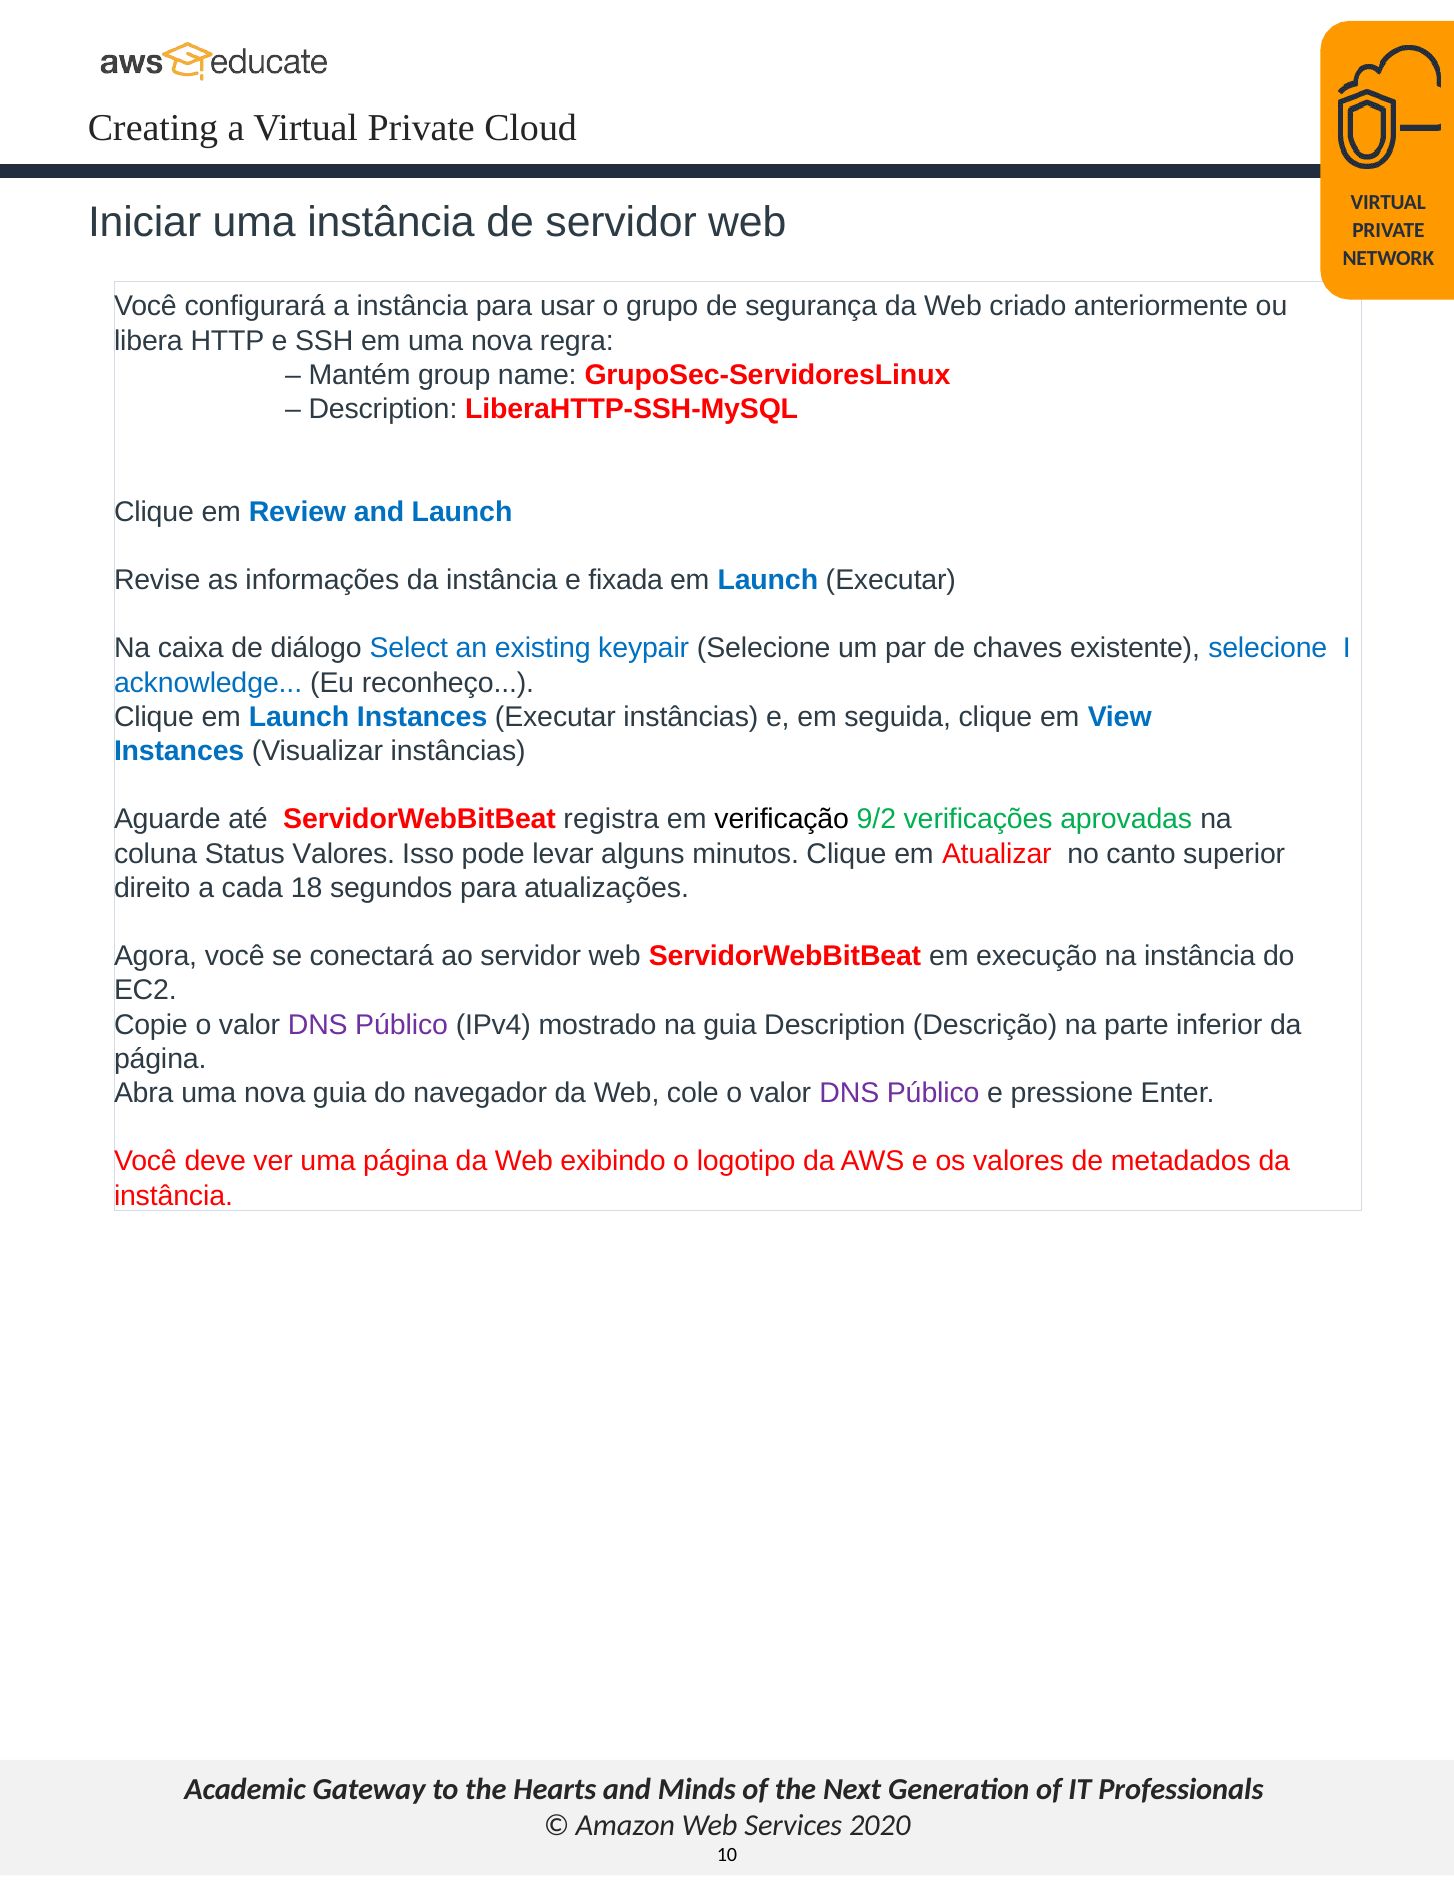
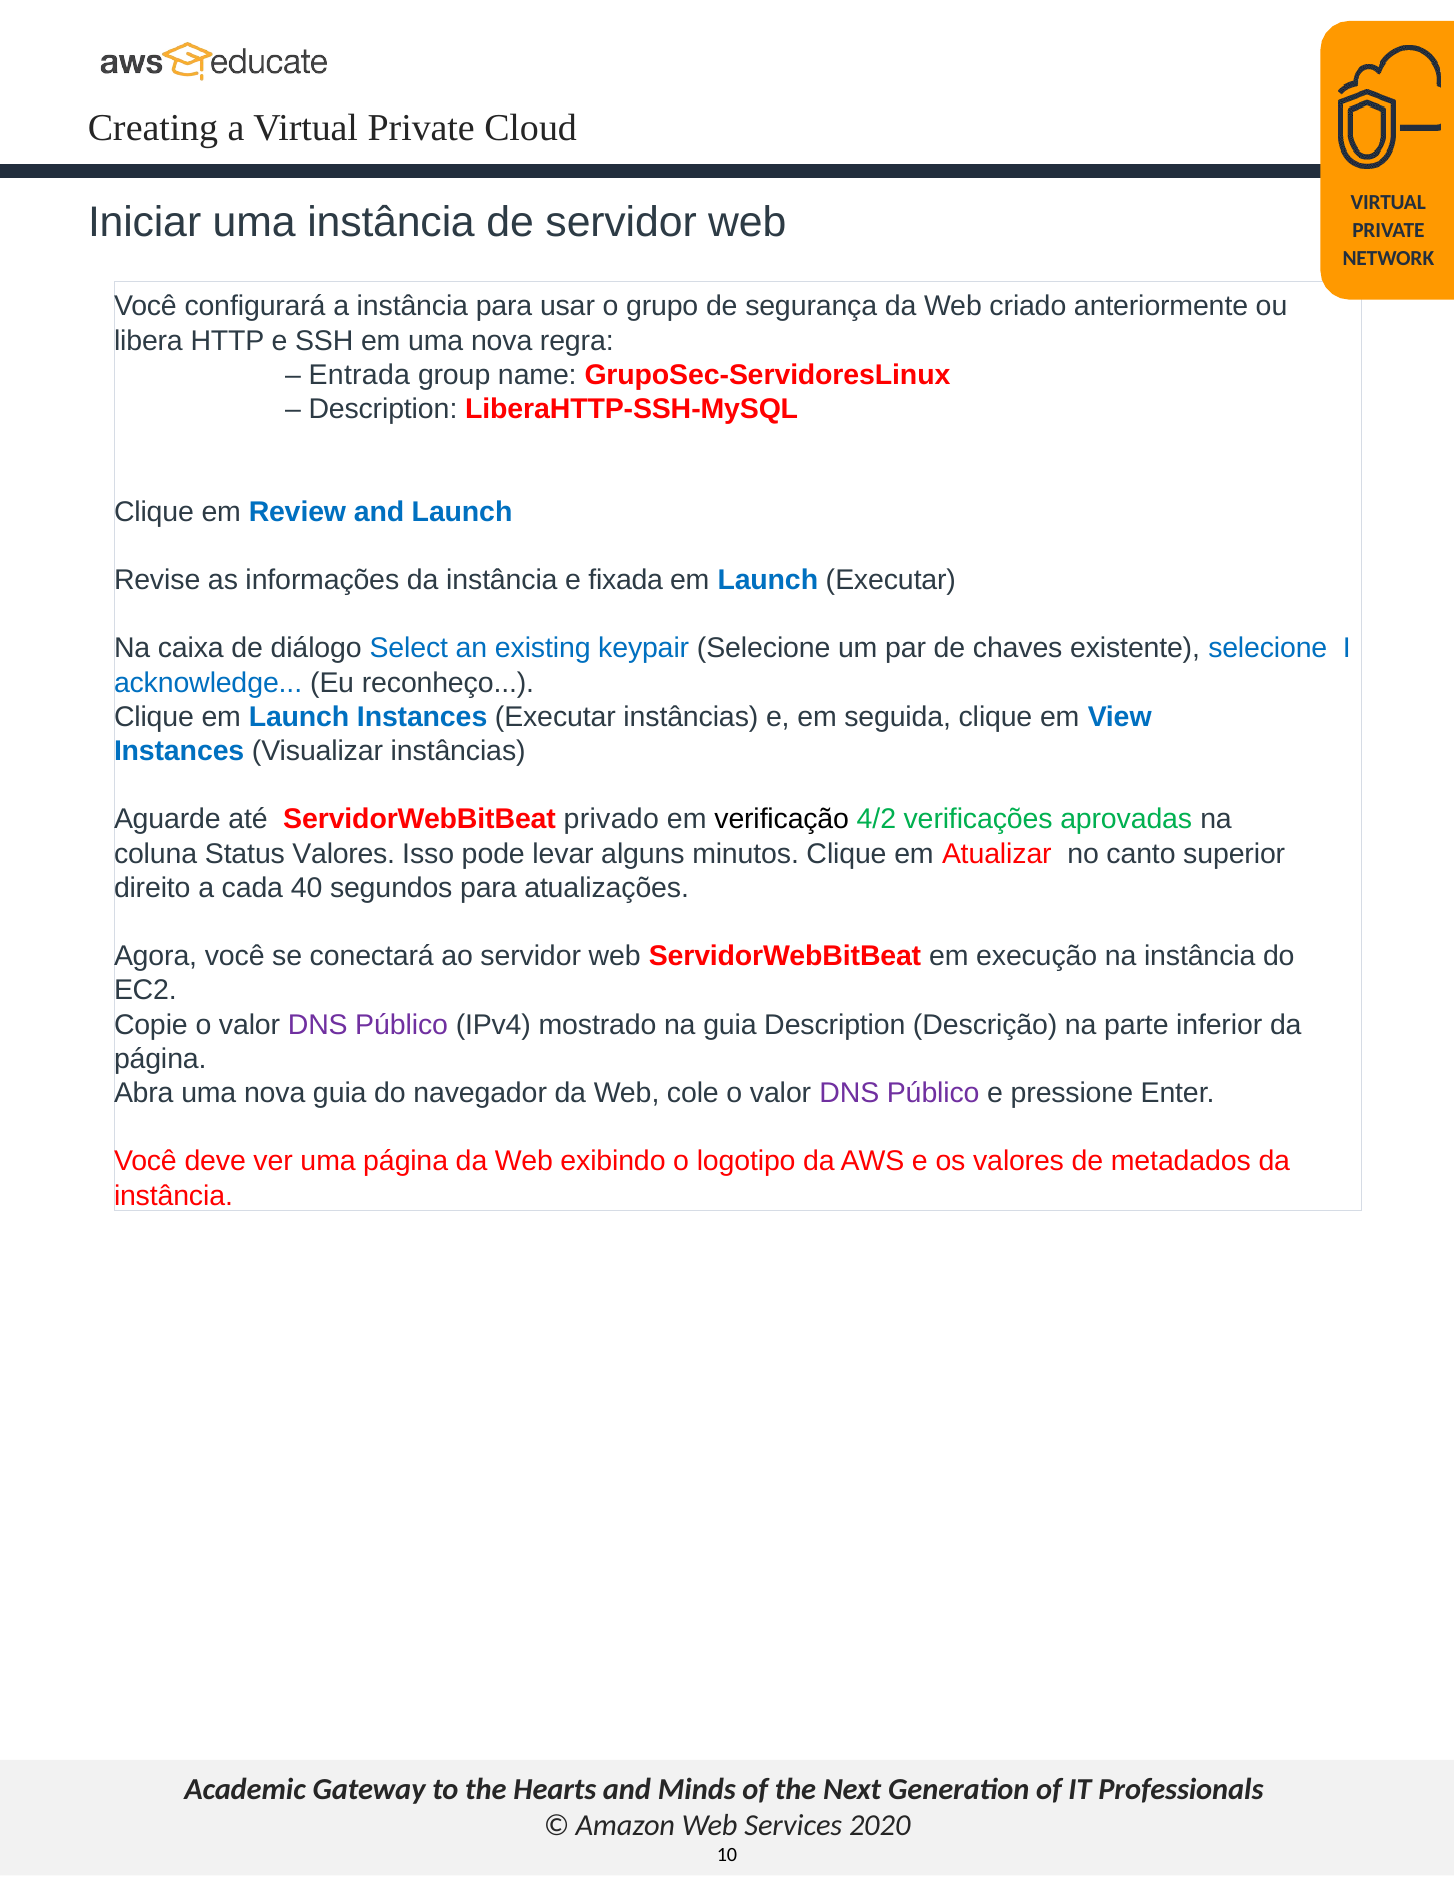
Mantém: Mantém -> Entrada (359, 375)
registra: registra -> privado (611, 820)
9/2: 9/2 -> 4/2 (876, 820)
18: 18 -> 40 (307, 888)
